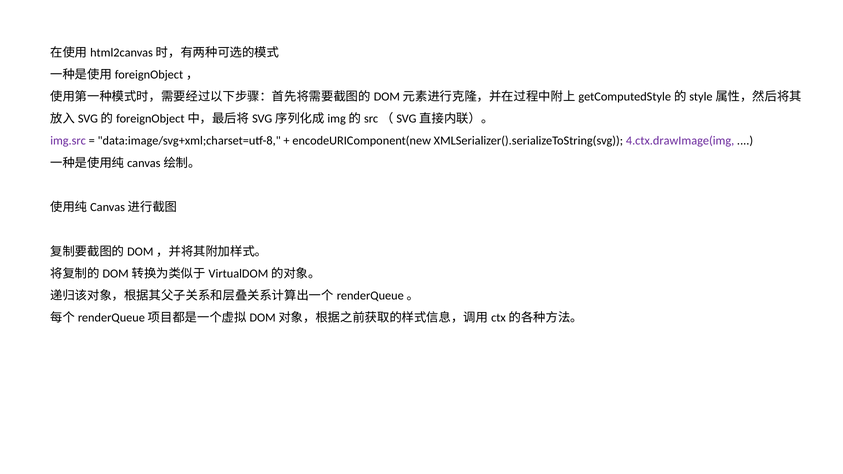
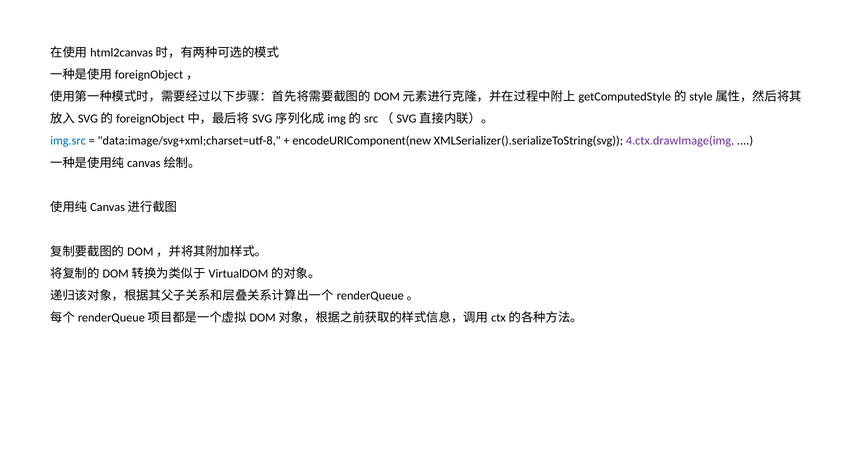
img.src colour: purple -> blue (68, 141)
